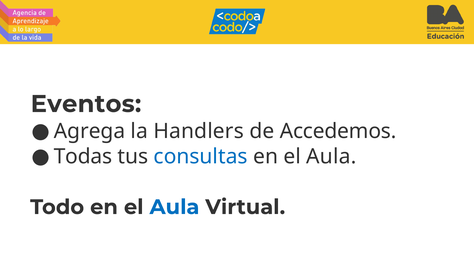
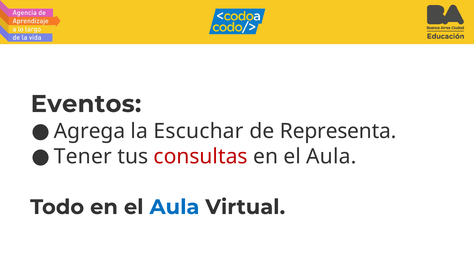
Handlers: Handlers -> Escuchar (199, 131)
Accedemos: Accedemos -> Representa (338, 131)
Todas: Todas -> Tener (83, 156)
consultas colour: blue -> red (201, 156)
